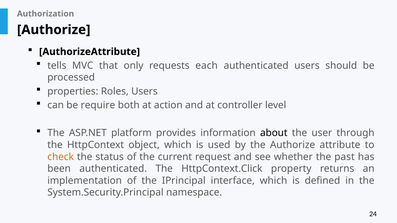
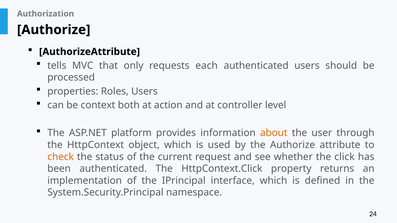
require: require -> context (98, 105)
about colour: black -> orange (274, 133)
past: past -> click (345, 157)
